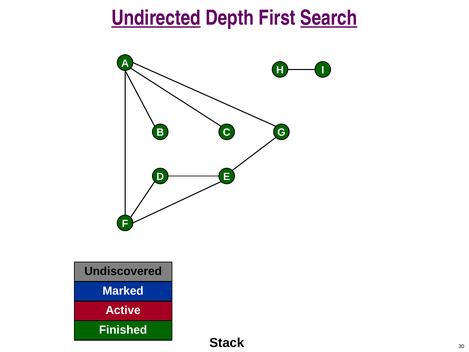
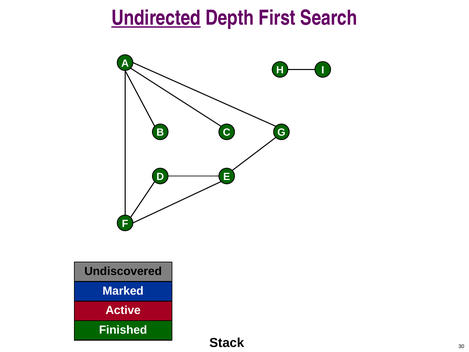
Search underline: present -> none (329, 18)
